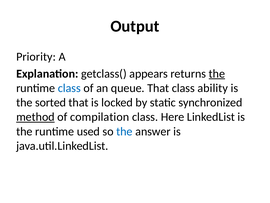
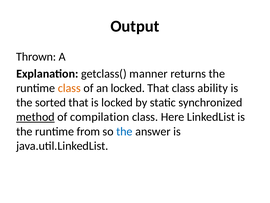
Priority: Priority -> Thrown (36, 57)
appears: appears -> manner (149, 73)
the underline: present -> none (217, 73)
class colour: blue -> orange (69, 88)
an queue: queue -> locked (128, 88)
used: used -> from (88, 131)
